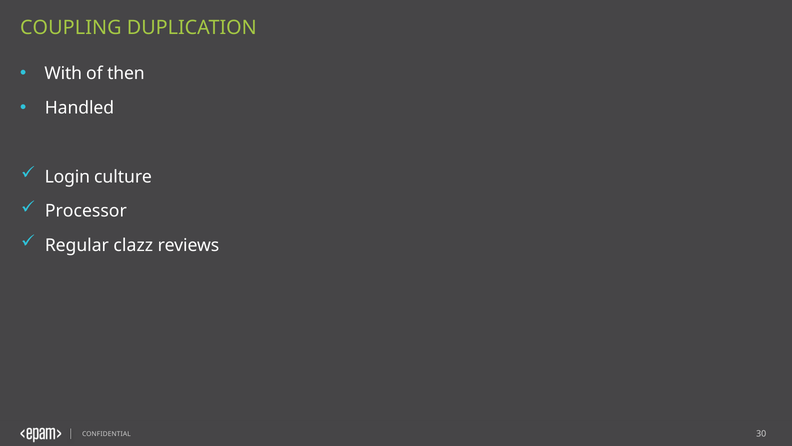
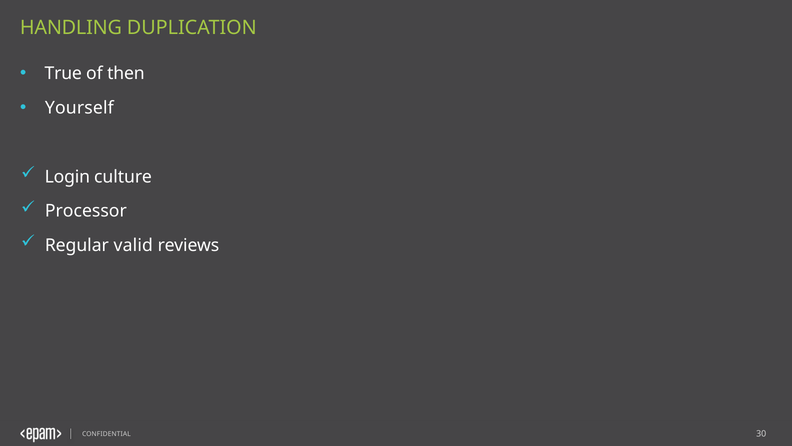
COUPLING: COUPLING -> HANDLING (71, 28)
With: With -> True (63, 74)
Handled: Handled -> Yourself (79, 108)
clazz: clazz -> valid (133, 245)
